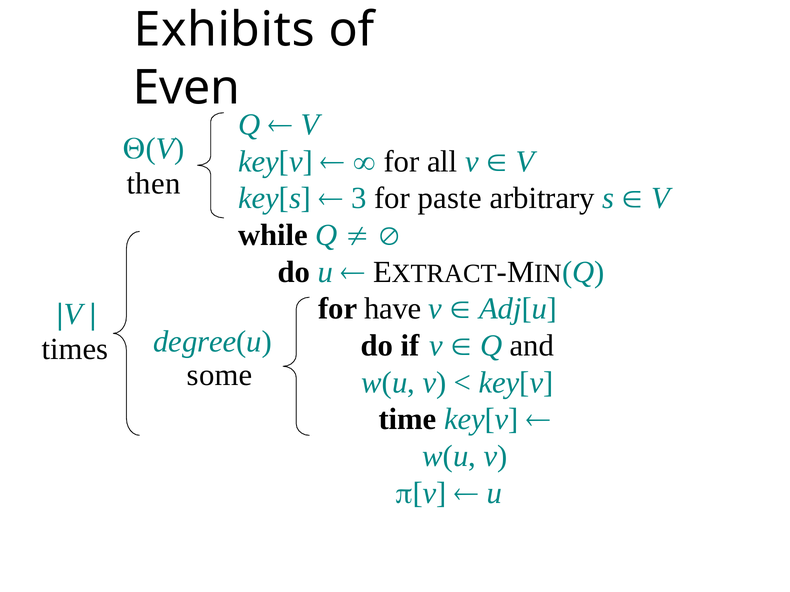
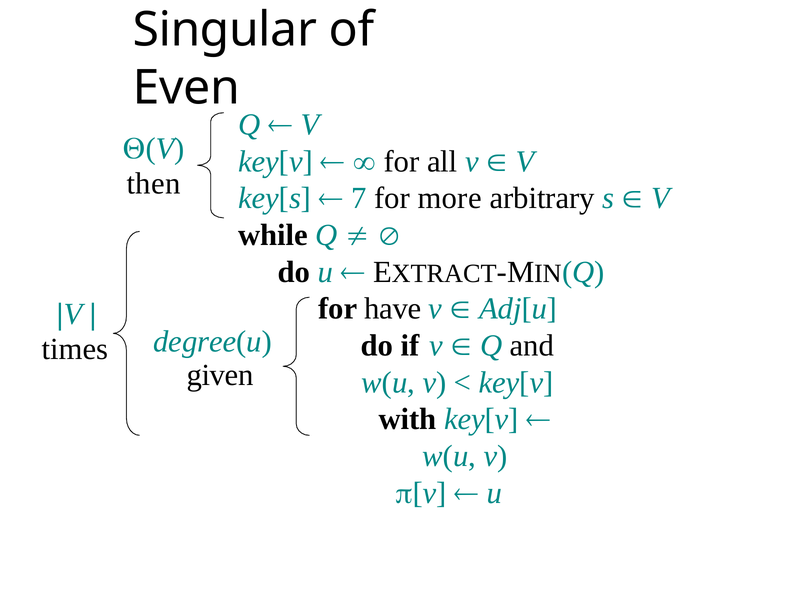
Exhibits: Exhibits -> Singular (225, 30)
3: 3 -> 7 (359, 198)
paste: paste -> more (450, 198)
some: some -> given (220, 375)
time: time -> with (408, 420)
